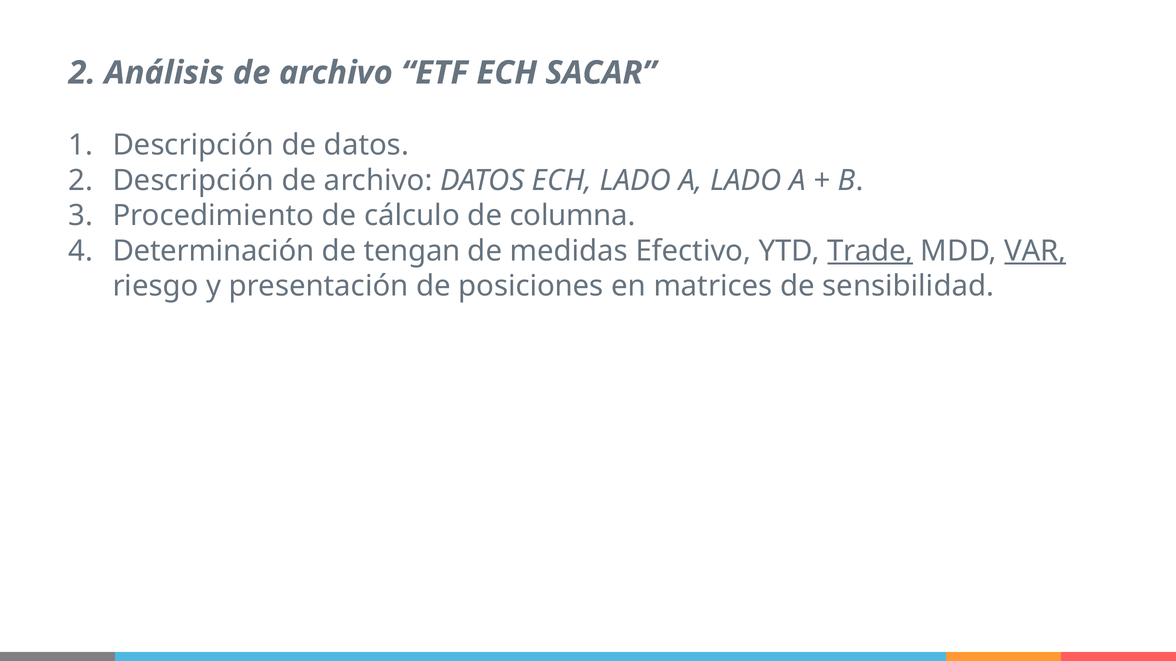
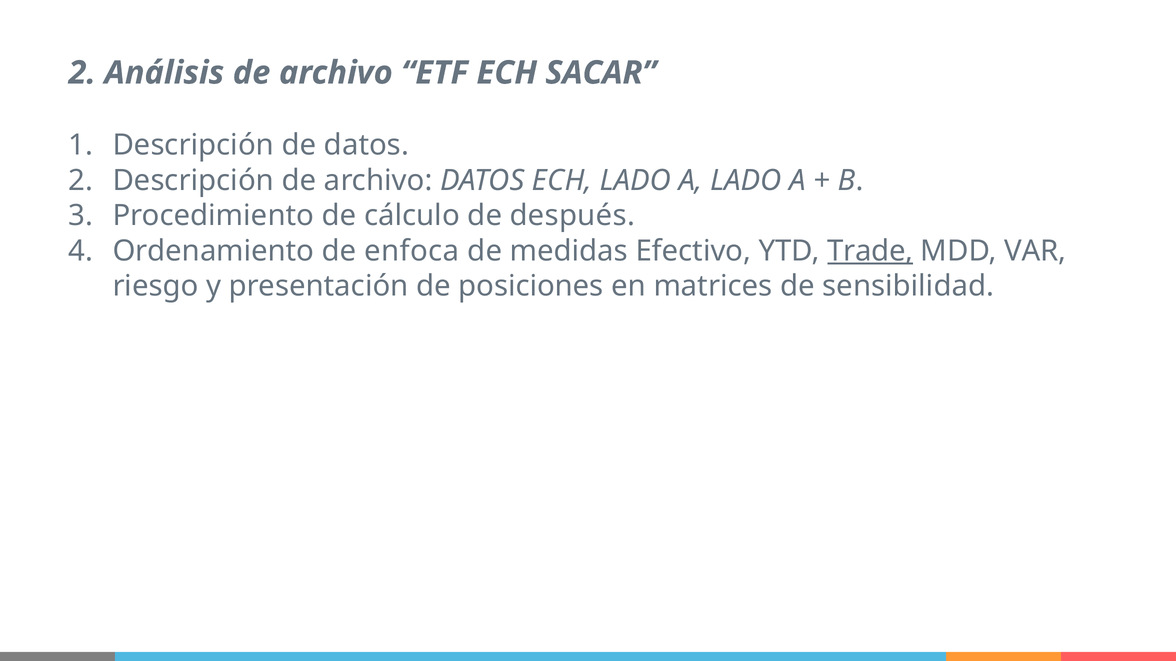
columna: columna -> después (572, 216)
Determinación: Determinación -> Ordenamiento (213, 251)
tengan: tengan -> enfoca (412, 251)
VAR underline: present -> none (1035, 251)
